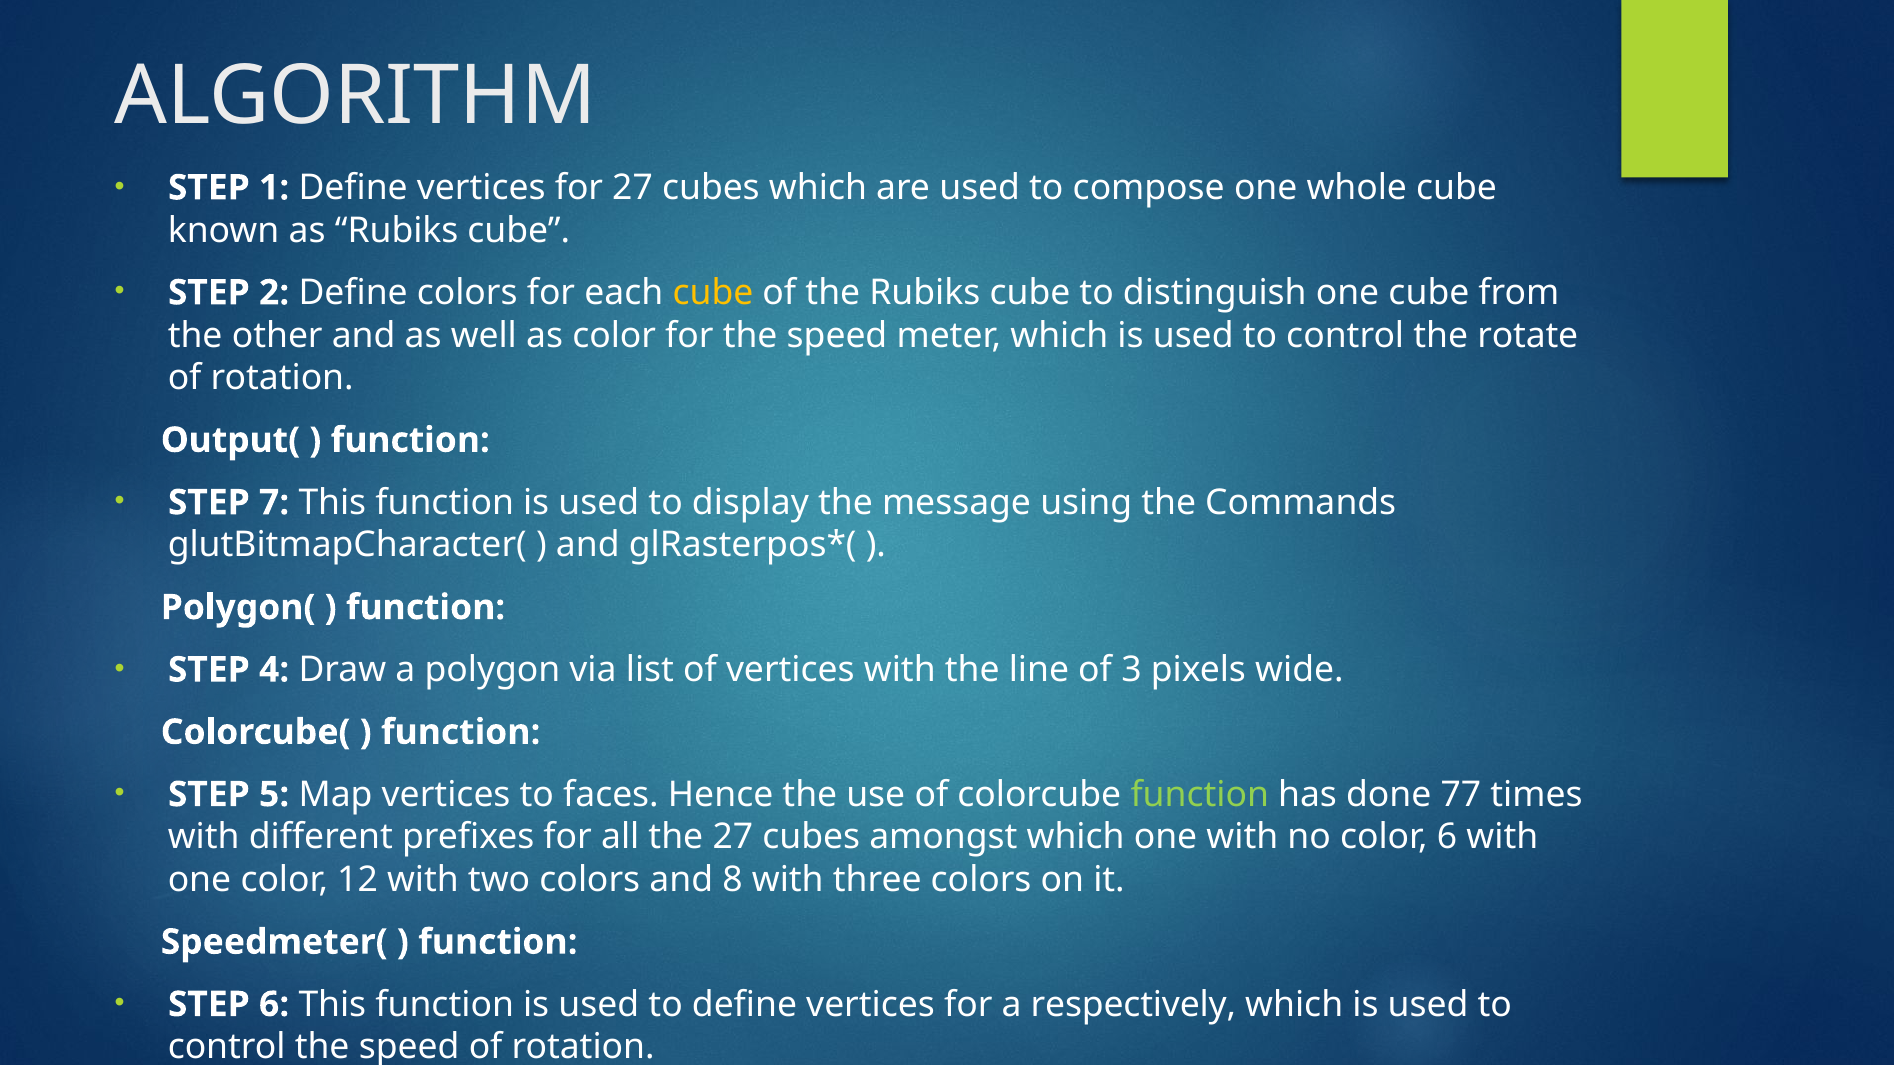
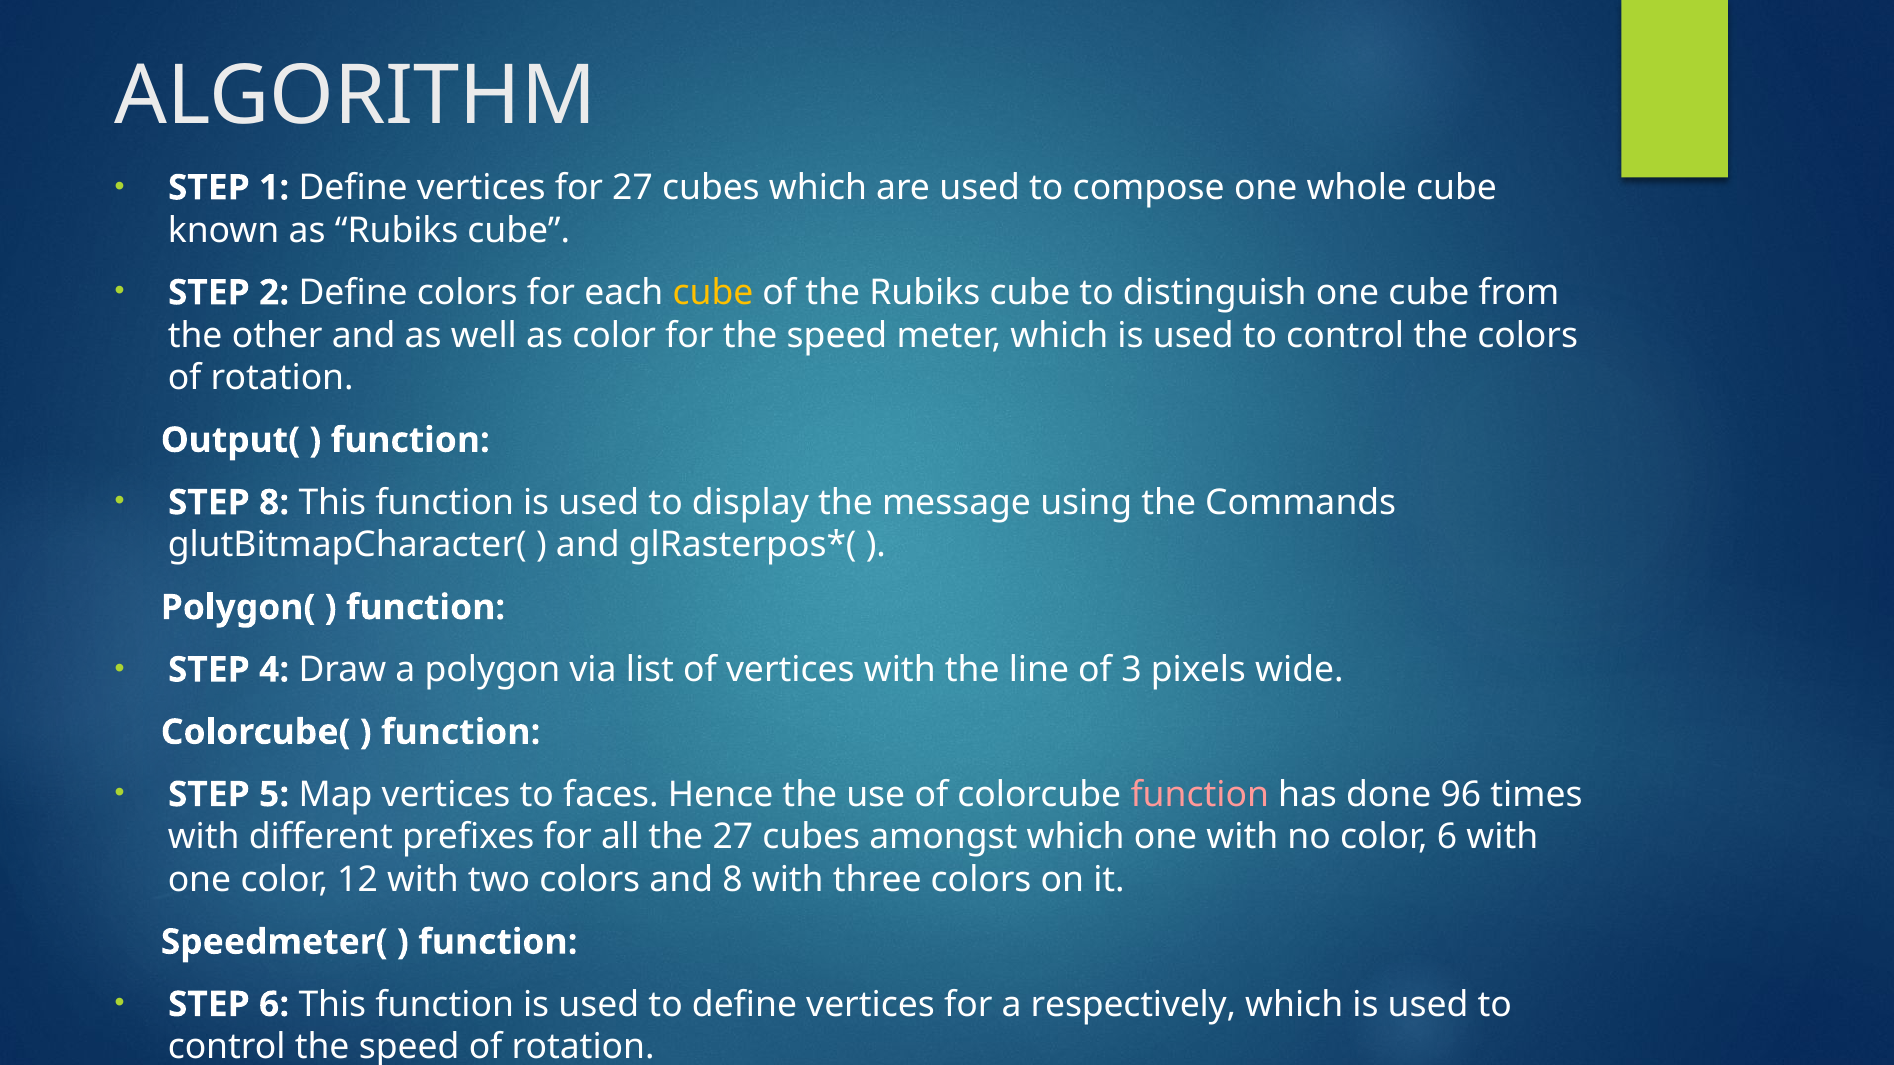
the rotate: rotate -> colors (1528, 335)
STEP 7: 7 -> 8 (274, 503)
function colour: light green -> pink (1200, 795)
77: 77 -> 96 (1461, 795)
